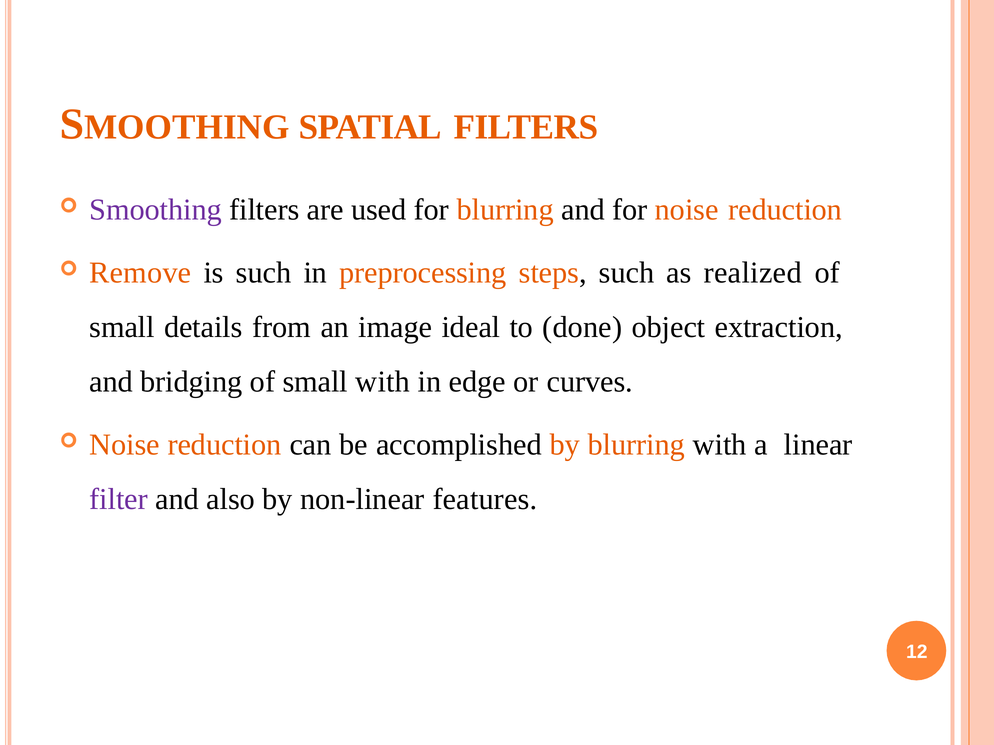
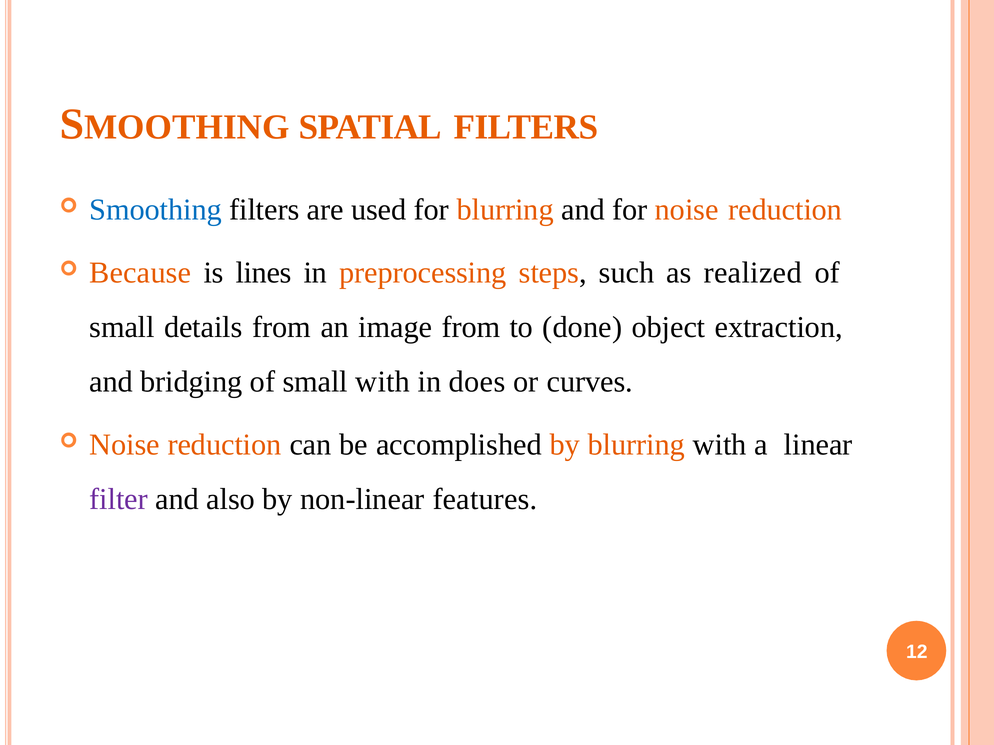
Smoothing colour: purple -> blue (156, 210)
Remove: Remove -> Because (140, 273)
is such: such -> lines (264, 273)
image ideal: ideal -> from (471, 328)
edge: edge -> does (477, 382)
